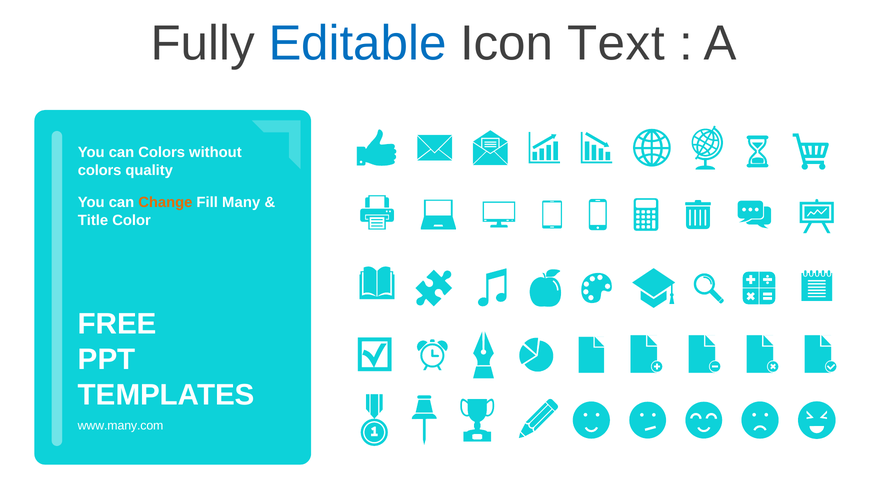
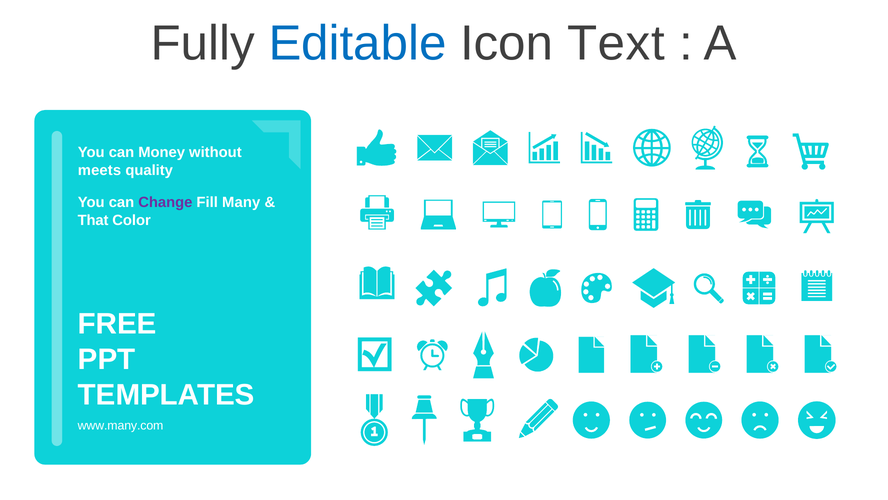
can Colors: Colors -> Money (162, 152)
colors: colors -> meets (99, 170)
Change colour: orange -> purple (165, 202)
Title: Title -> That (93, 220)
